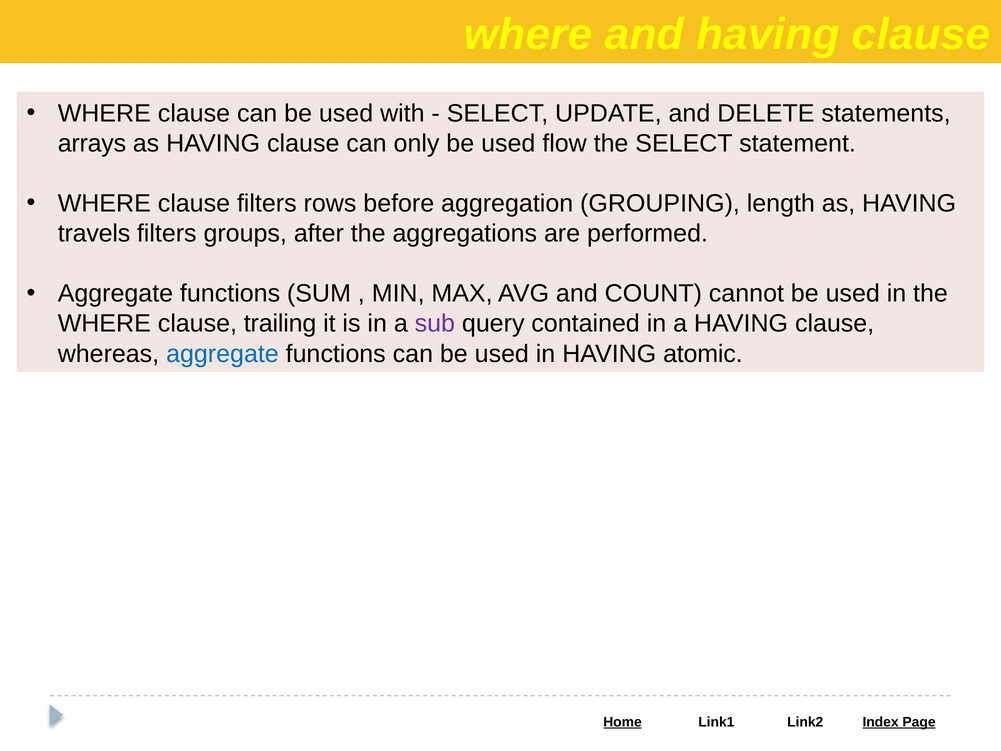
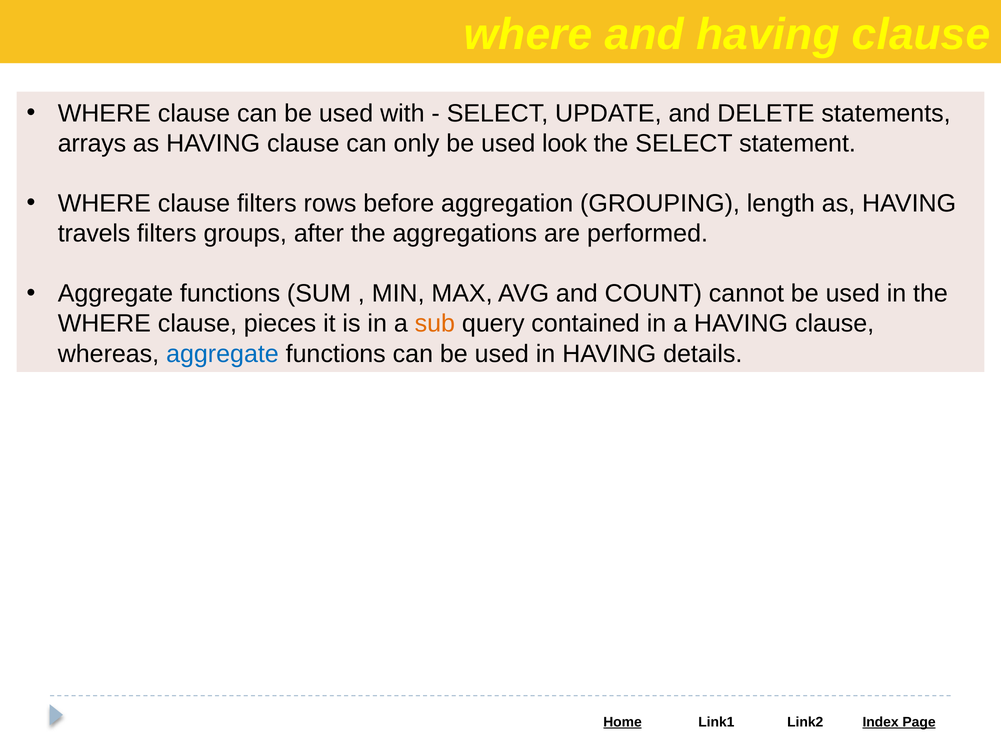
flow: flow -> look (565, 143)
trailing: trailing -> pieces (280, 324)
sub colour: purple -> orange (435, 324)
atomic: atomic -> details (703, 354)
